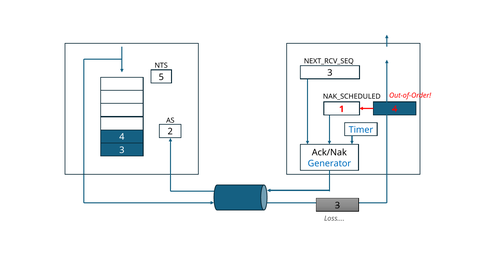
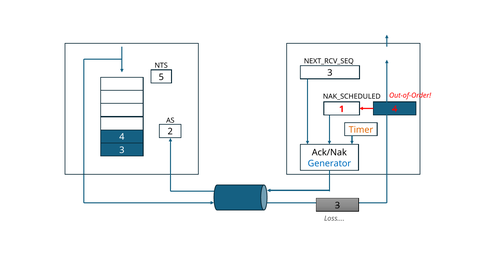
Timer colour: blue -> orange (361, 130)
